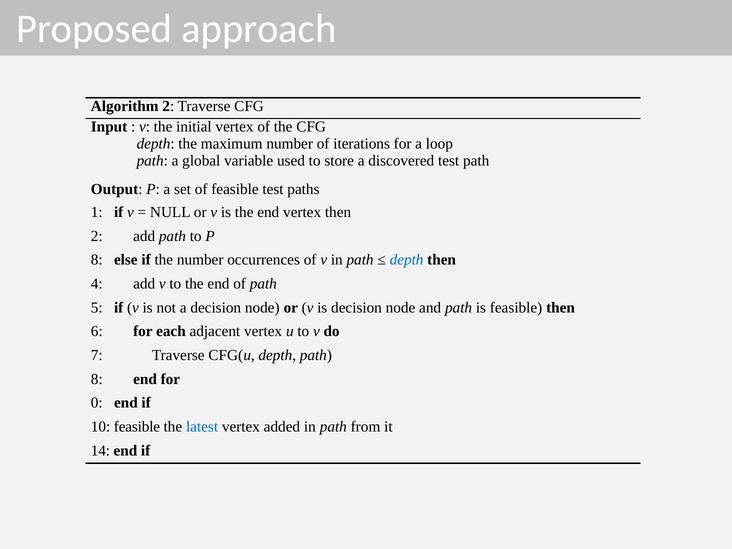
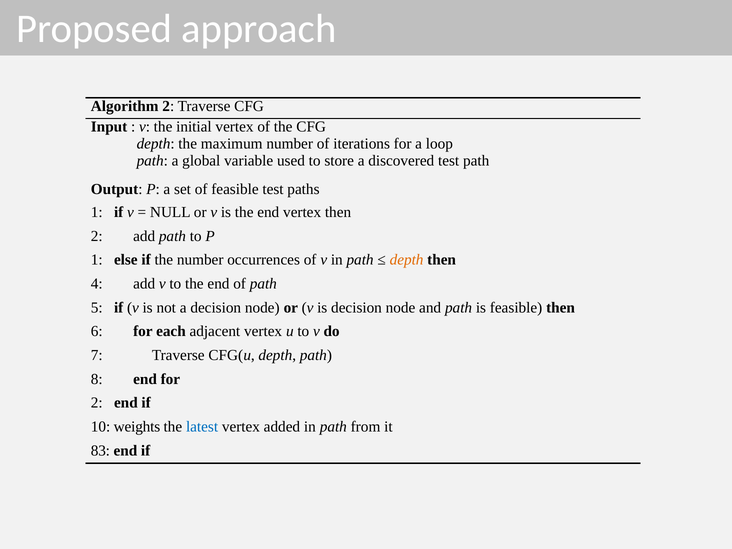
8: 8 -> 1 (97, 260)
depth colour: blue -> orange (407, 260)
0: 0 -> 2 (97, 403)
10 feasible: feasible -> weights (137, 427)
14: 14 -> 83 (100, 451)
